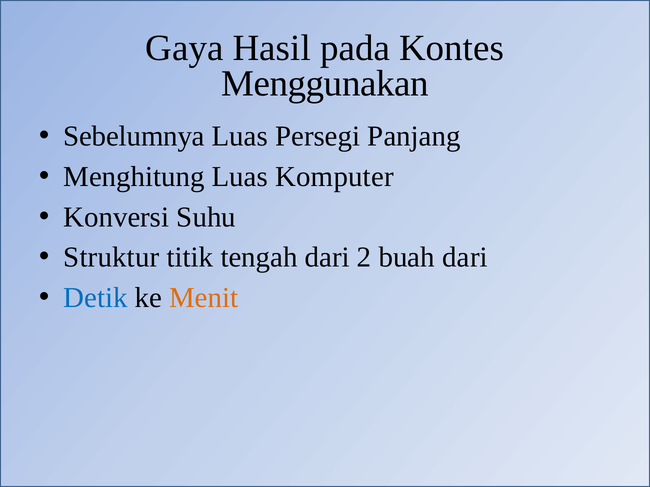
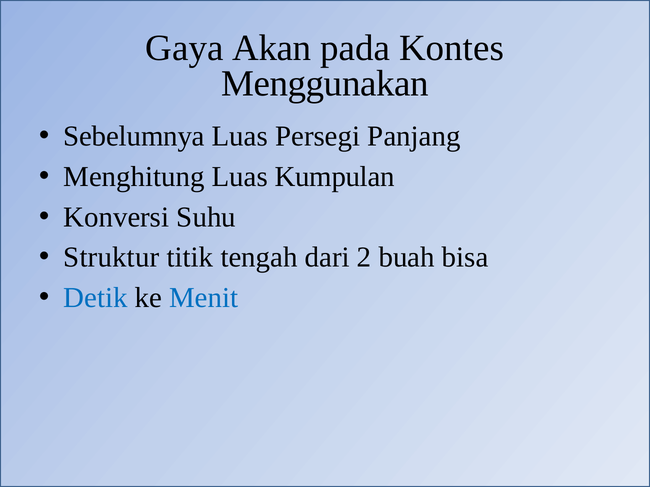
Hasil: Hasil -> Akan (272, 48)
Komputer: Komputer -> Kumpulan (335, 177)
buah dari: dari -> bisa (465, 258)
Menit colour: orange -> blue (204, 298)
